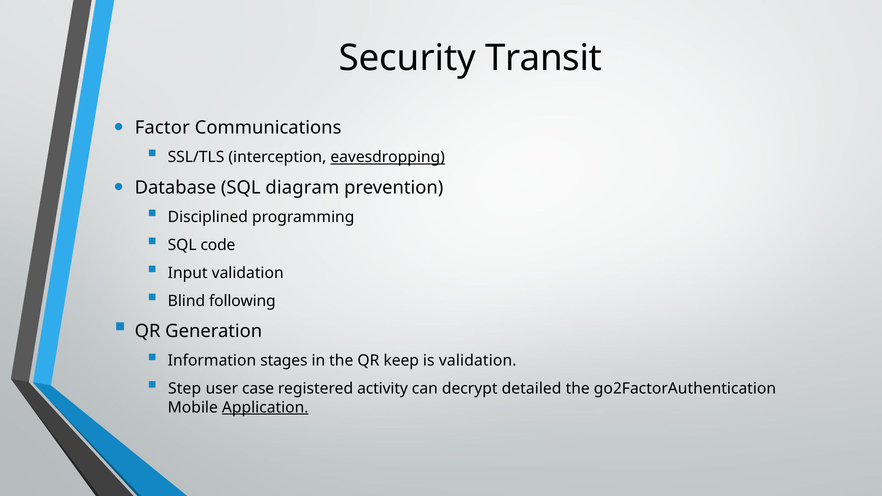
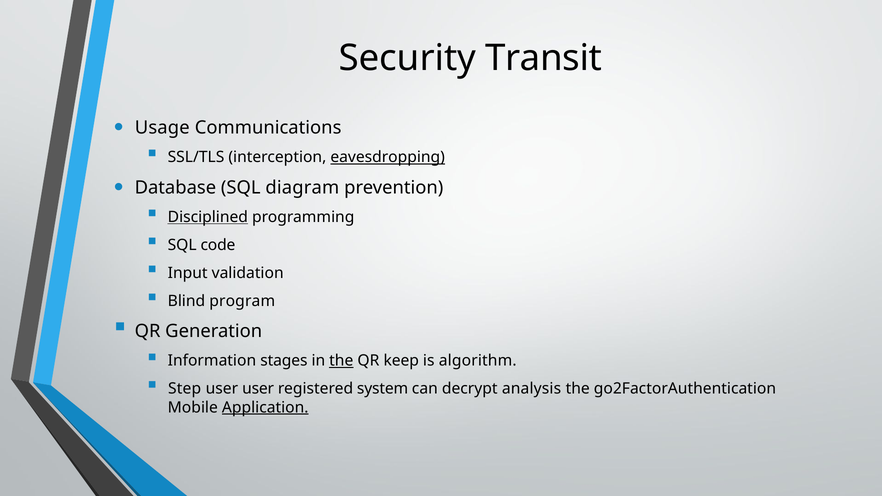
Factor: Factor -> Usage (162, 128)
Disciplined underline: none -> present (208, 217)
following: following -> program (242, 301)
the underline: none -> present (341, 361)
is validation: validation -> algorithm (478, 361)
user case: case -> user (258, 389)
activity: activity -> system (383, 389)
detailed: detailed -> analysis (532, 389)
